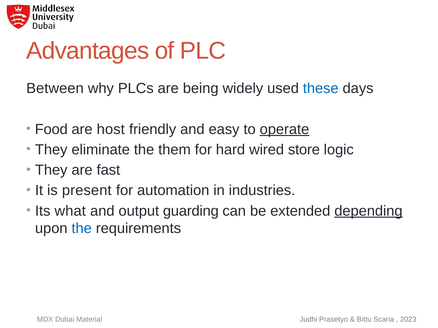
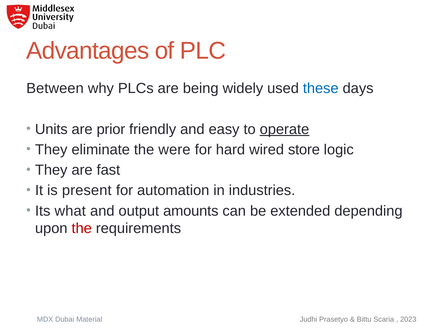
Food: Food -> Units (51, 129)
host: host -> prior (111, 129)
them: them -> were (174, 150)
guarding: guarding -> amounts (191, 211)
depending underline: present -> none (368, 211)
the colour: blue -> red (82, 229)
